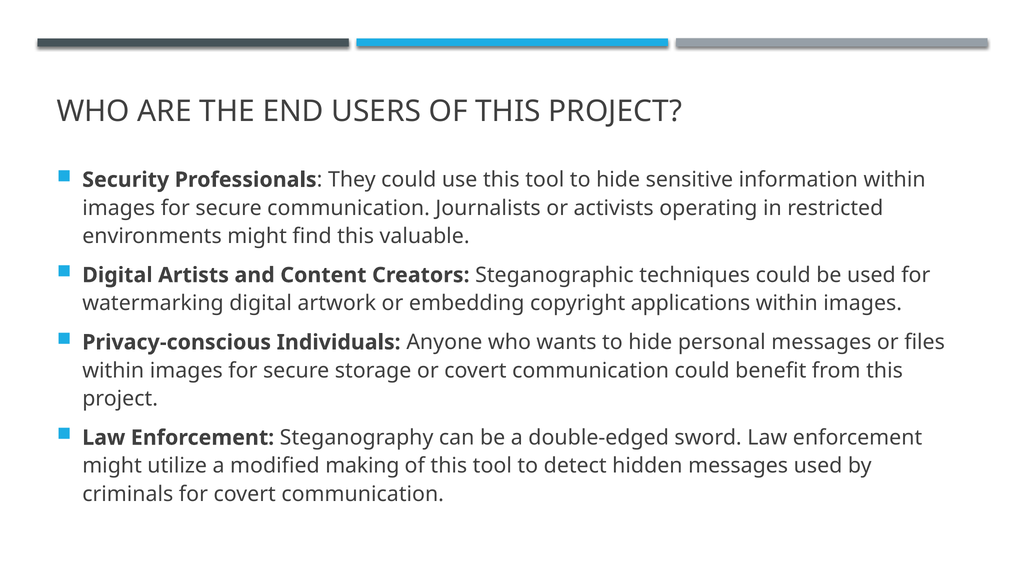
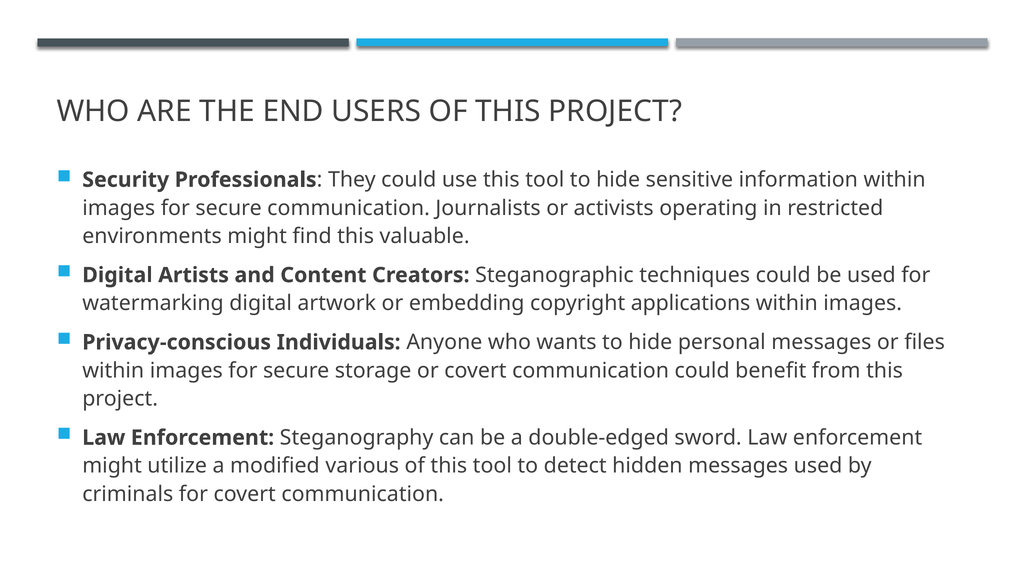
making: making -> various (362, 466)
